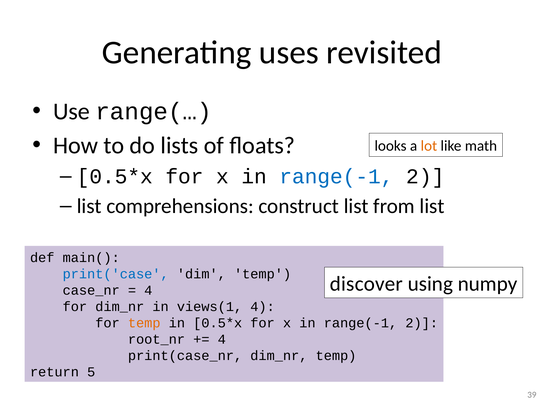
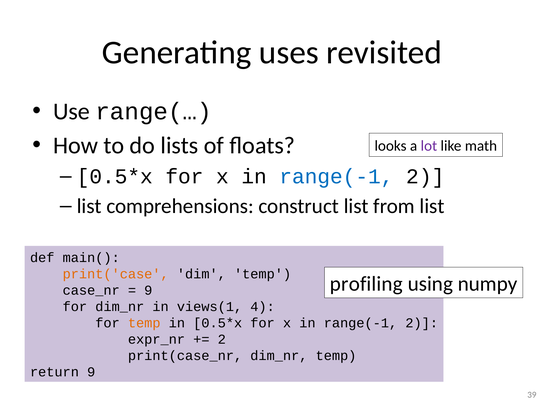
lot colour: orange -> purple (429, 146)
print('case colour: blue -> orange (116, 274)
discover: discover -> profiling (366, 284)
4: 4 -> 9 (148, 290)
root_nr: root_nr -> expr_nr (156, 339)
4: 4 -> 2 (222, 339)
return 5: 5 -> 9 (91, 372)
